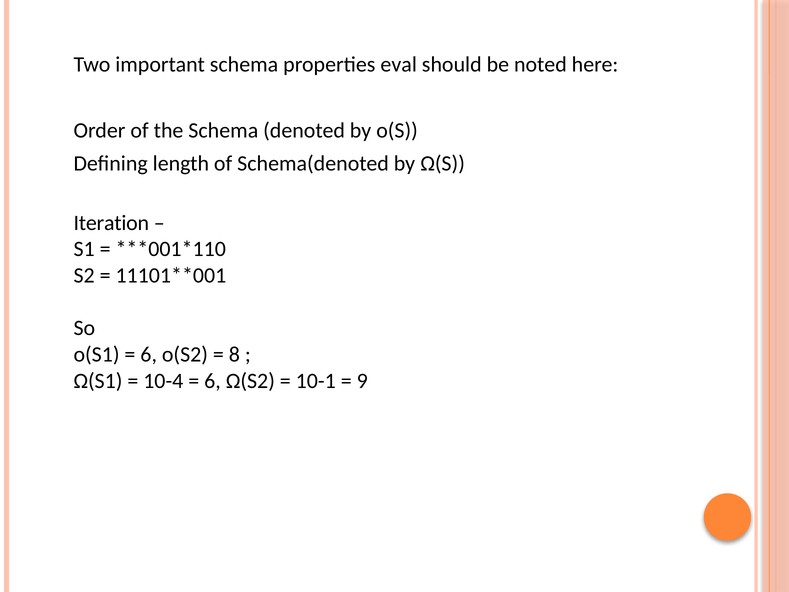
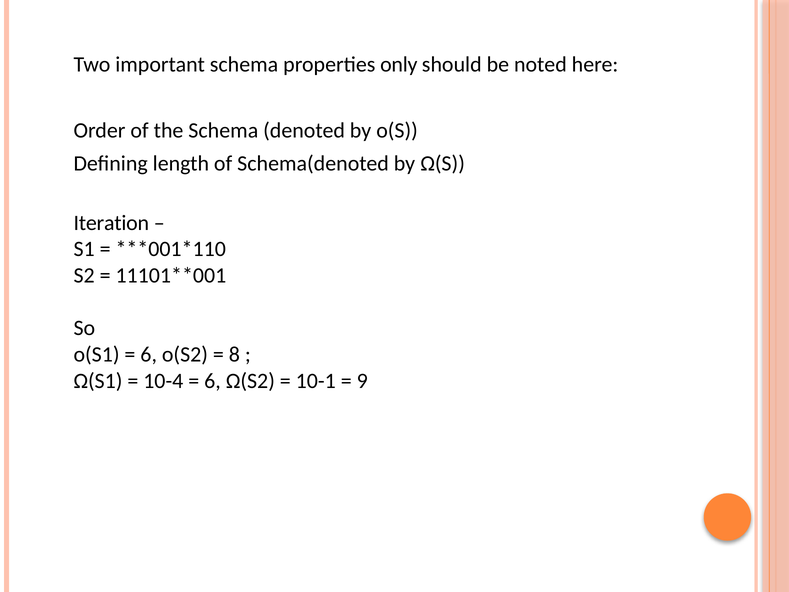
eval: eval -> only (399, 65)
